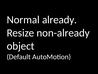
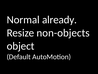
non-already: non-already -> non-objects (63, 33)
